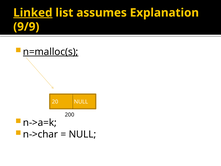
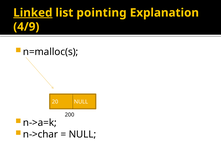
assumes: assumes -> pointing (102, 13)
9/9: 9/9 -> 4/9 (26, 27)
n=malloc(s underline: present -> none (51, 52)
